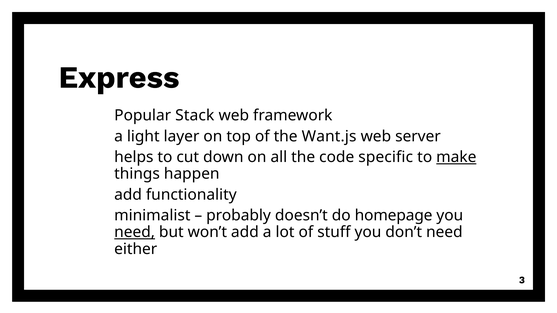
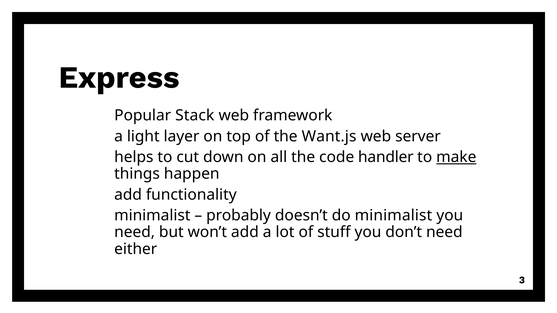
specific: specific -> handler (386, 157)
do homepage: homepage -> minimalist (393, 216)
need underline: present -> none (135, 232)
